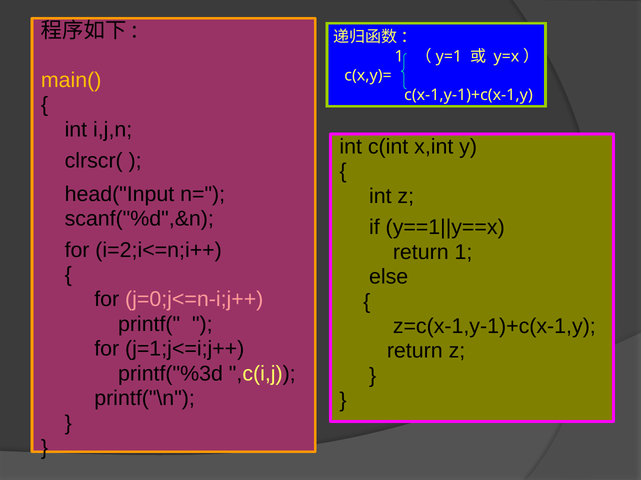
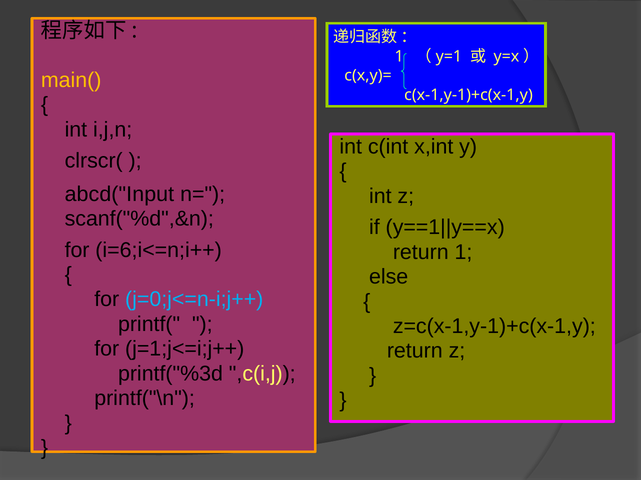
head("Input: head("Input -> abcd("Input (119, 194)
i=2;i<=n;i++: i=2;i<=n;i++ -> i=6;i<=n;i++ (159, 250)
j=0;j<=n-i;j++ colour: pink -> light blue (194, 300)
